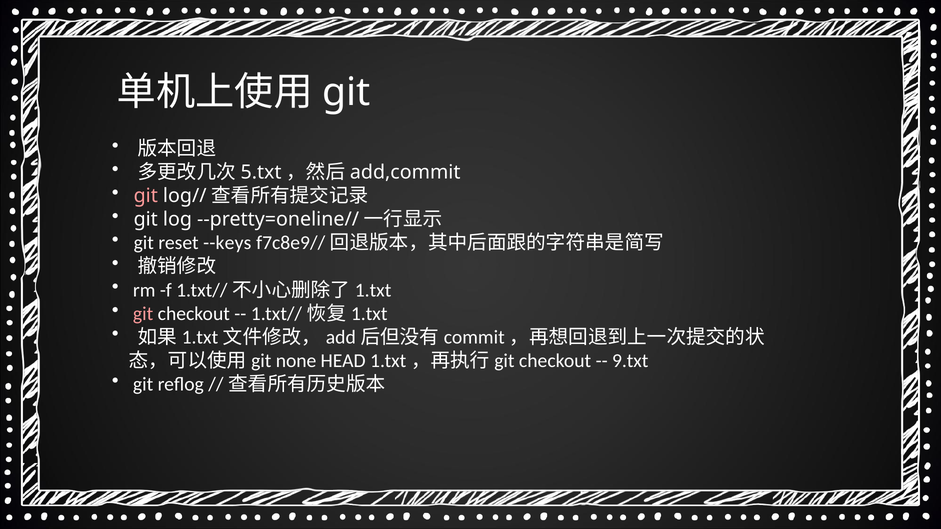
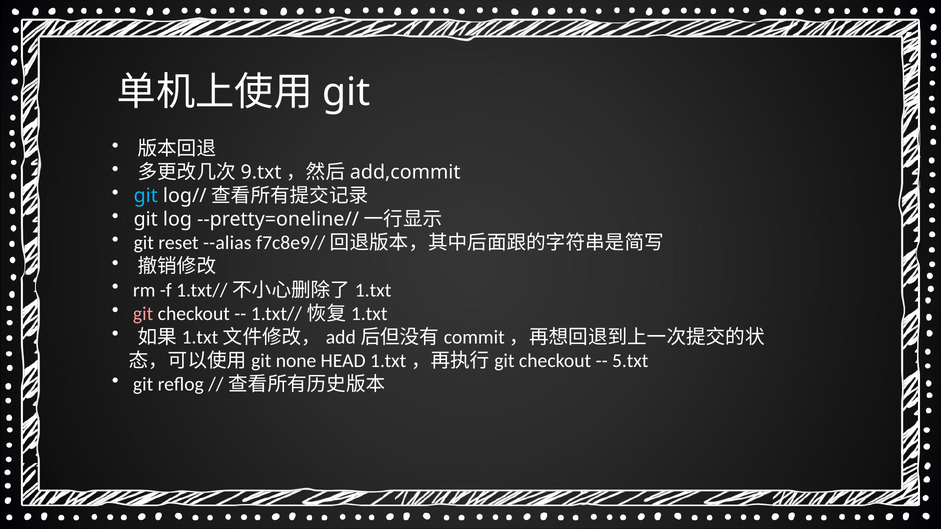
5.txt: 5.txt -> 9.txt (261, 173)
git colour: pink -> light blue (146, 196)
--keys: --keys -> --alias (227, 243)
9.txt: 9.txt -> 5.txt (630, 361)
